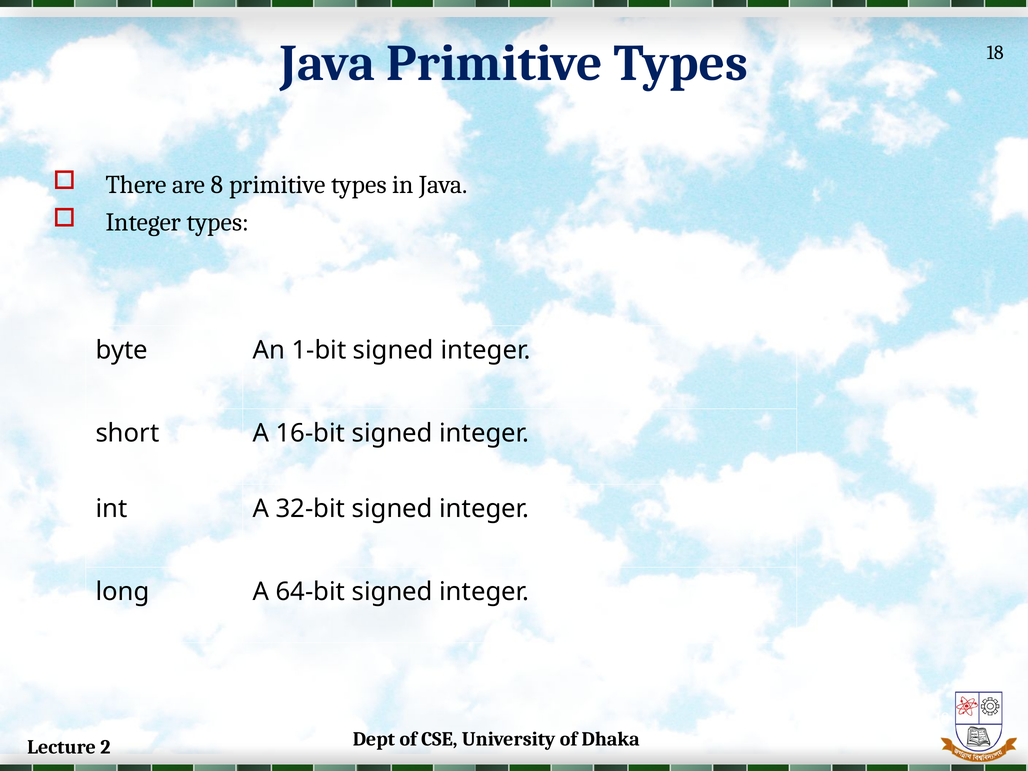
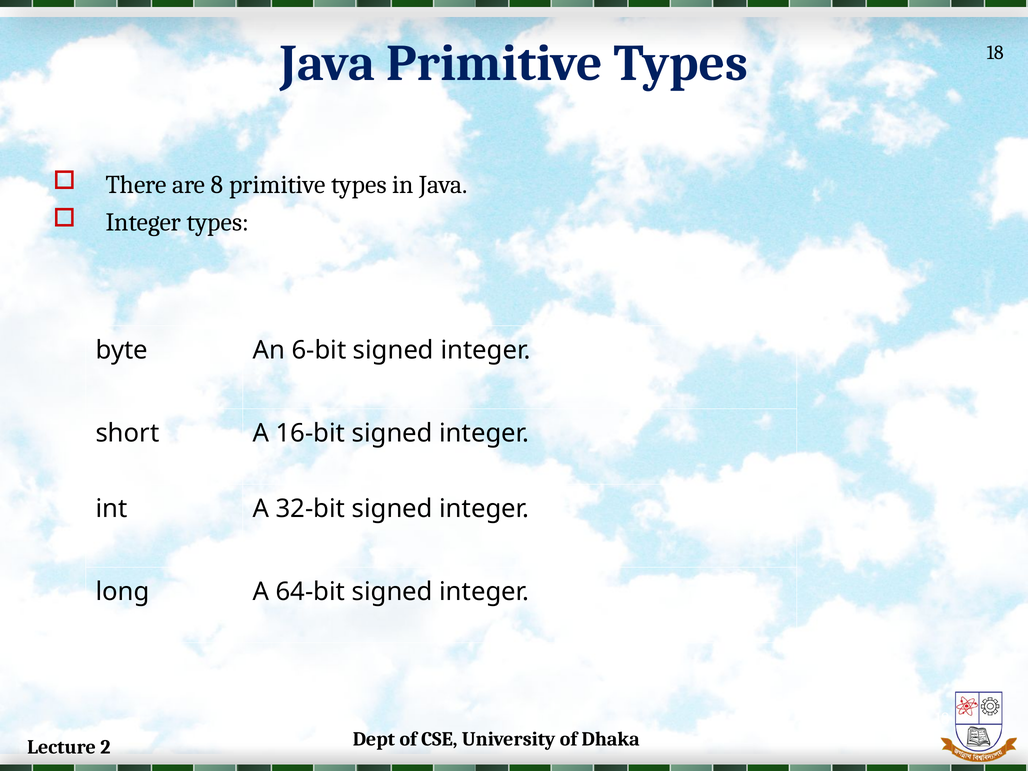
1-bit: 1-bit -> 6-bit (319, 350)
